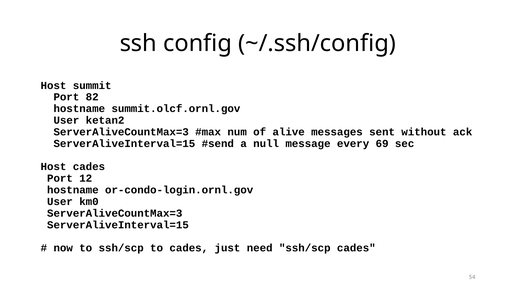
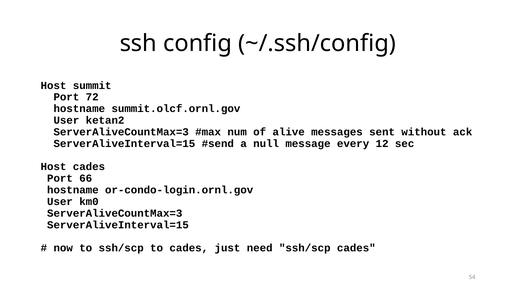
82: 82 -> 72 (92, 97)
69: 69 -> 12 (382, 144)
12: 12 -> 66 (86, 179)
